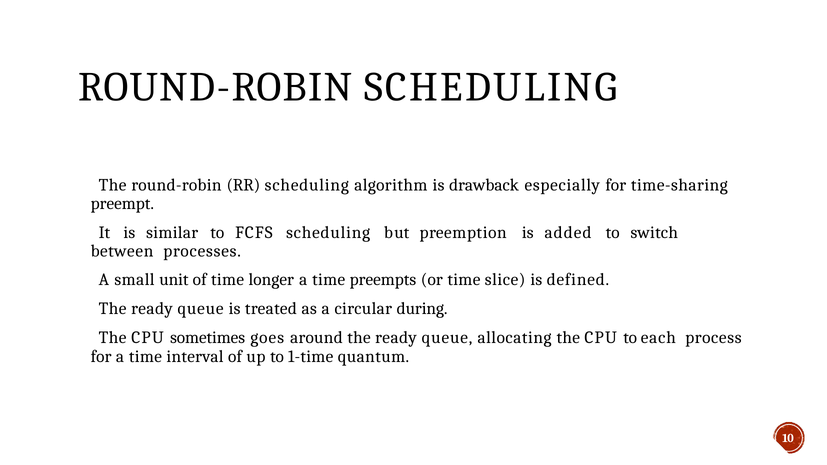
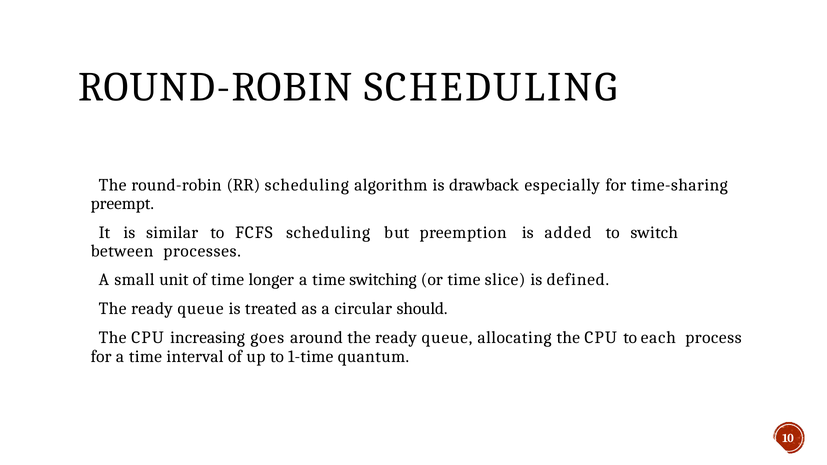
preempts: preempts -> switching (383, 280)
during: during -> should (422, 309)
sometimes: sometimes -> increasing (207, 338)
